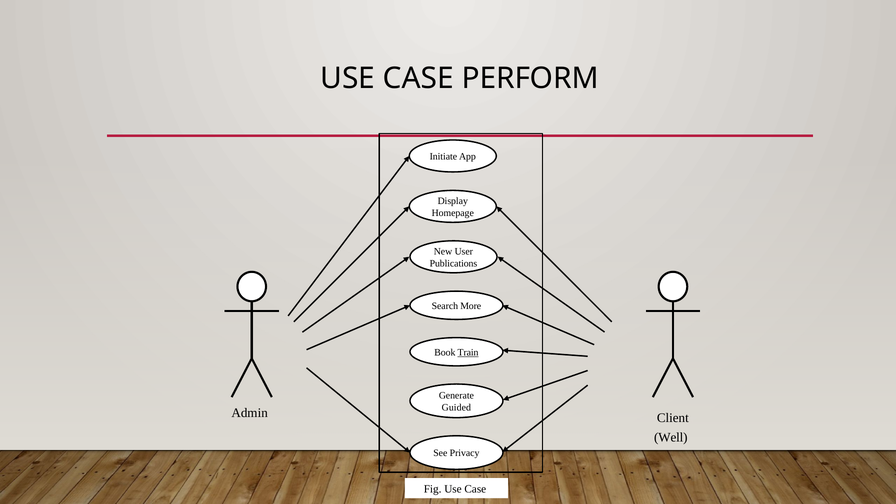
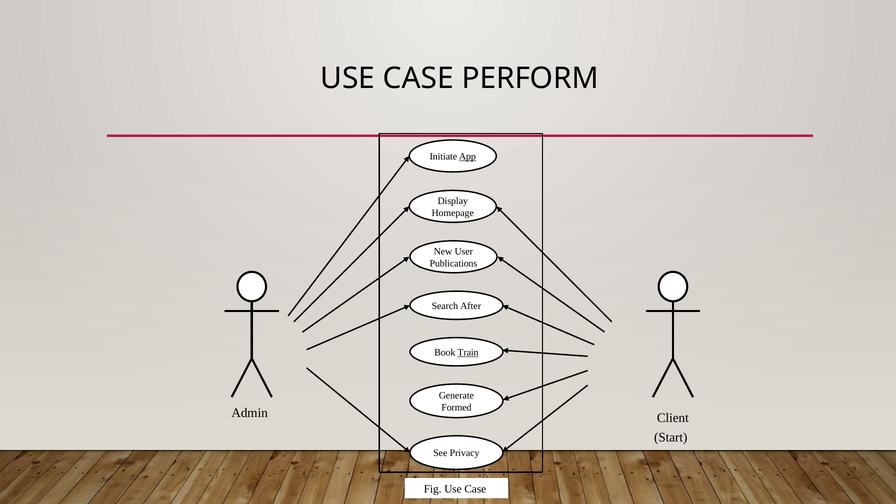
App underline: none -> present (467, 157)
More: More -> After (471, 306)
Guided: Guided -> Formed (456, 407)
Well: Well -> Start (671, 437)
